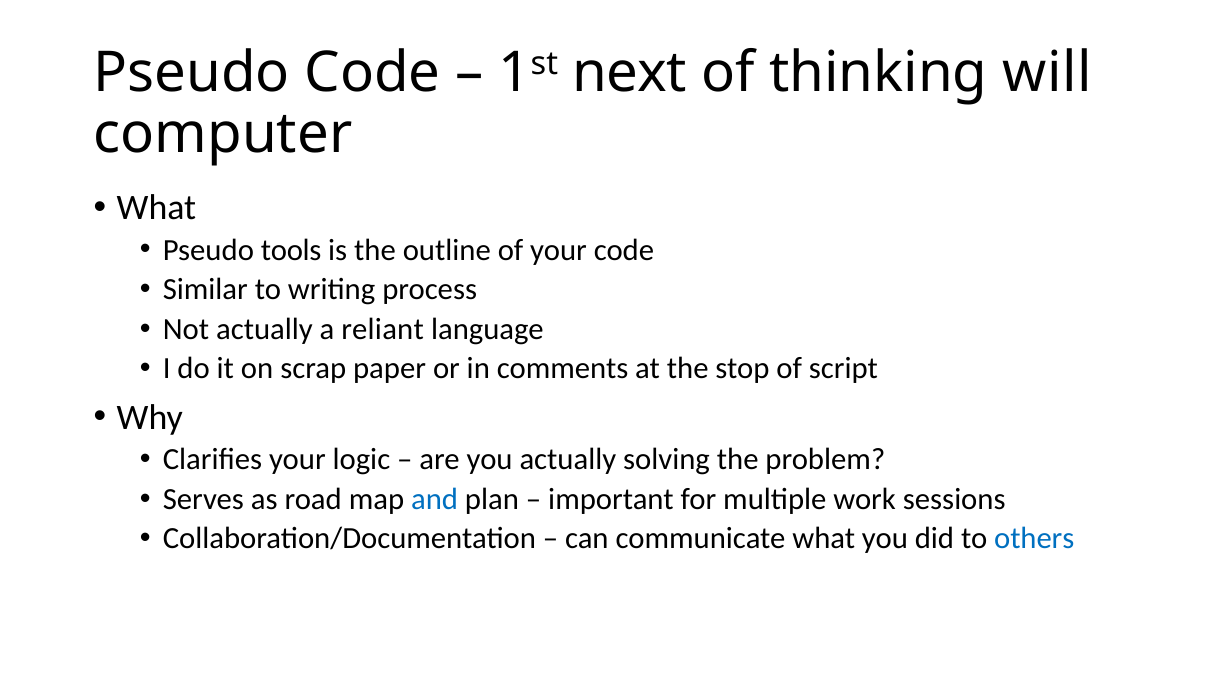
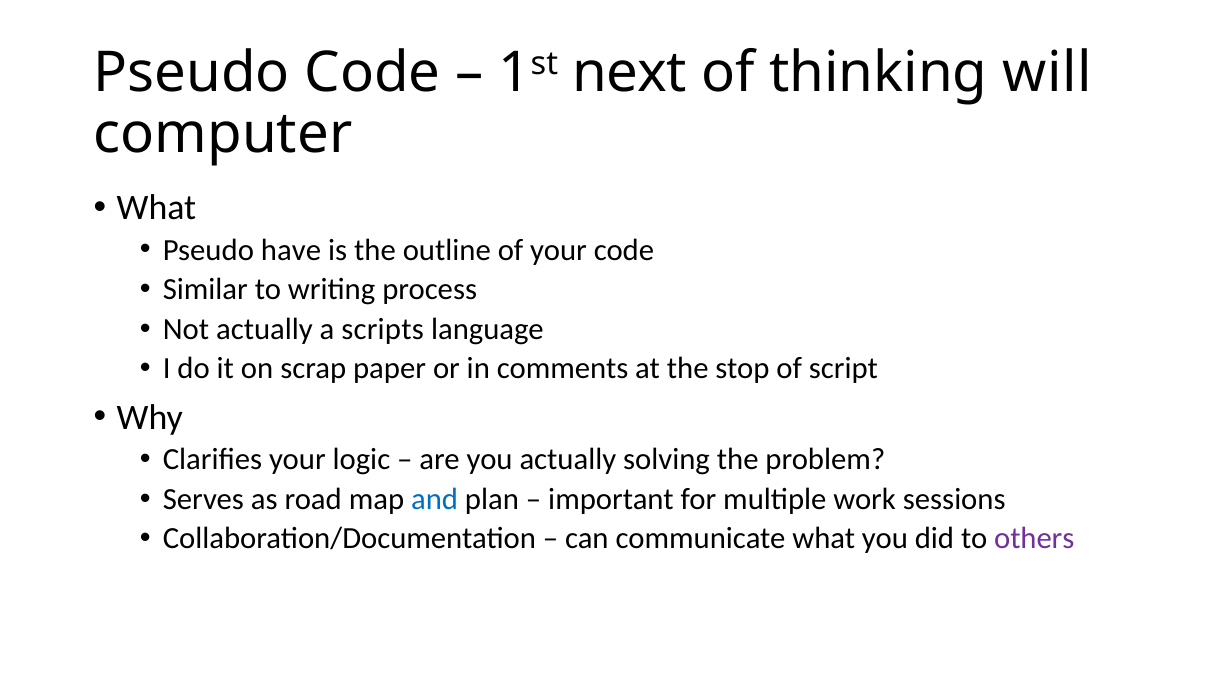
tools: tools -> have (291, 250)
reliant: reliant -> scripts (383, 329)
others colour: blue -> purple (1034, 539)
